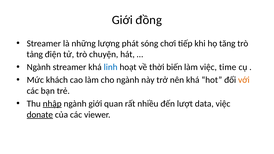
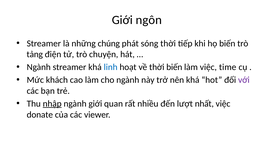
đồng: đồng -> ngôn (149, 20)
lượng: lượng -> chúng (109, 43)
sóng chơi: chơi -> thời (168, 43)
họ tăng: tăng -> biến (227, 43)
với colour: orange -> purple (244, 80)
data: data -> nhất (204, 104)
donate underline: present -> none (40, 115)
